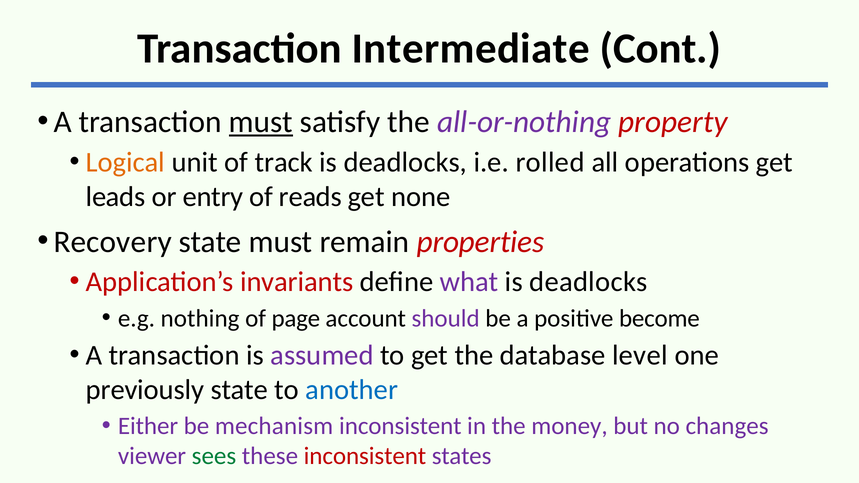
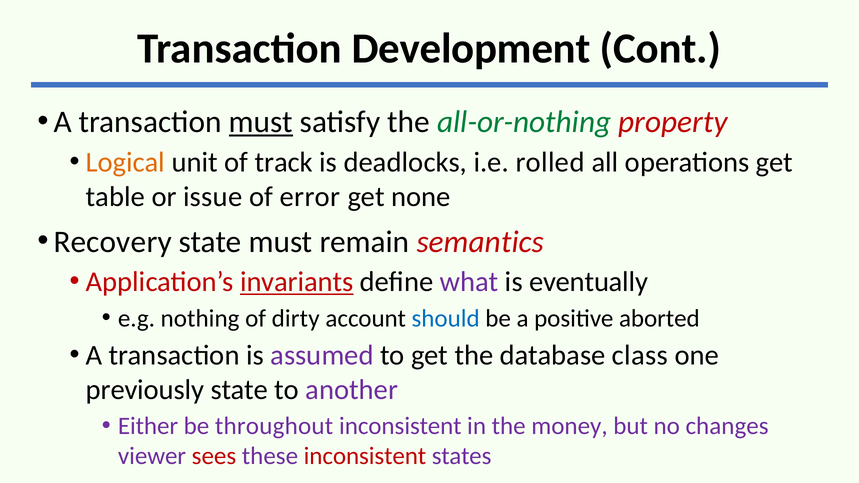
Intermediate: Intermediate -> Development (471, 48)
all-or-nothing colour: purple -> green (524, 122)
leads: leads -> table (115, 197)
entry: entry -> issue (213, 197)
reads: reads -> error (310, 197)
properties: properties -> semantics (480, 242)
invariants underline: none -> present (297, 282)
deadlocks: deadlocks -> eventually (589, 282)
page: page -> dirty (296, 319)
should colour: purple -> blue (446, 319)
become: become -> aborted (659, 319)
level: level -> class (640, 355)
another colour: blue -> purple (352, 390)
mechanism: mechanism -> throughout (274, 426)
sees colour: green -> red (214, 456)
